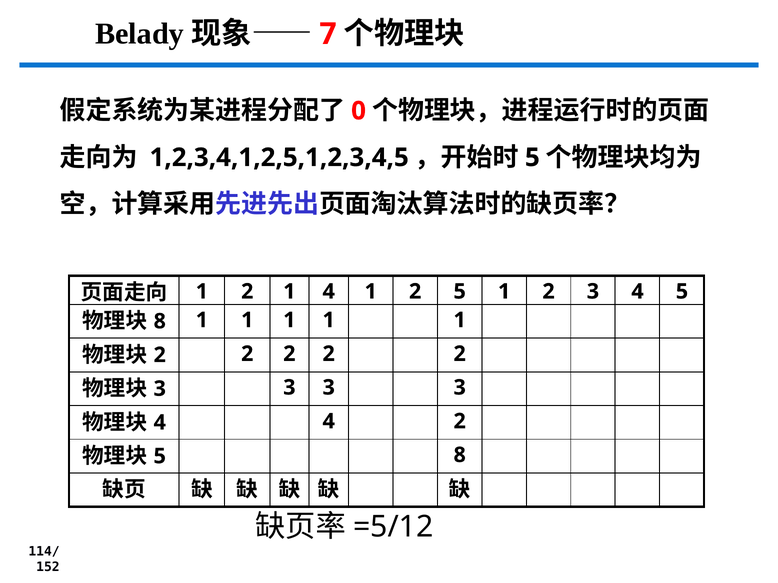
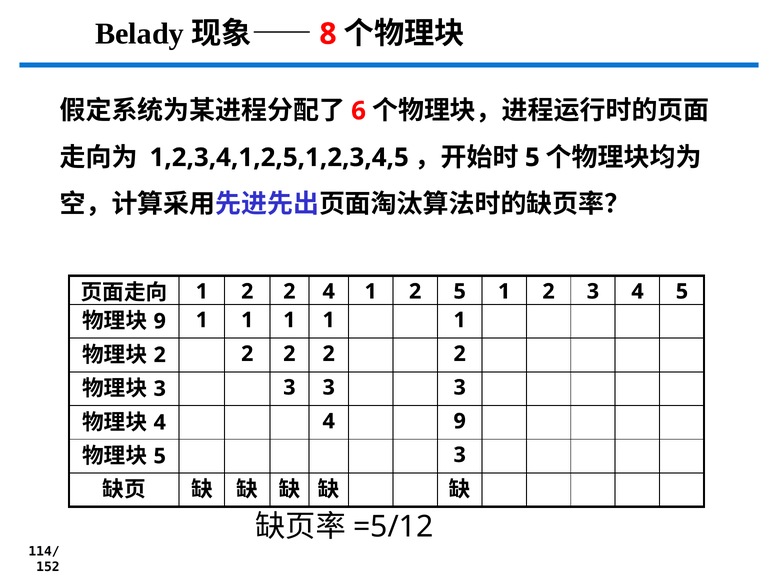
7: 7 -> 8 (328, 34)
0: 0 -> 6 (359, 111)
1 2 1: 1 -> 2 (289, 292)
8: 8 -> 9 (160, 322)
4 2: 2 -> 9 (460, 422)
5 8: 8 -> 3 (460, 455)
